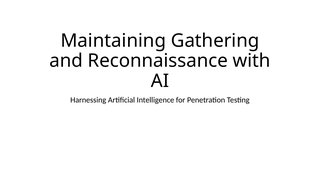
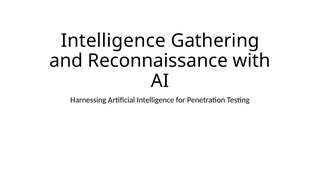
Maintaining: Maintaining -> Intelligence (113, 41)
